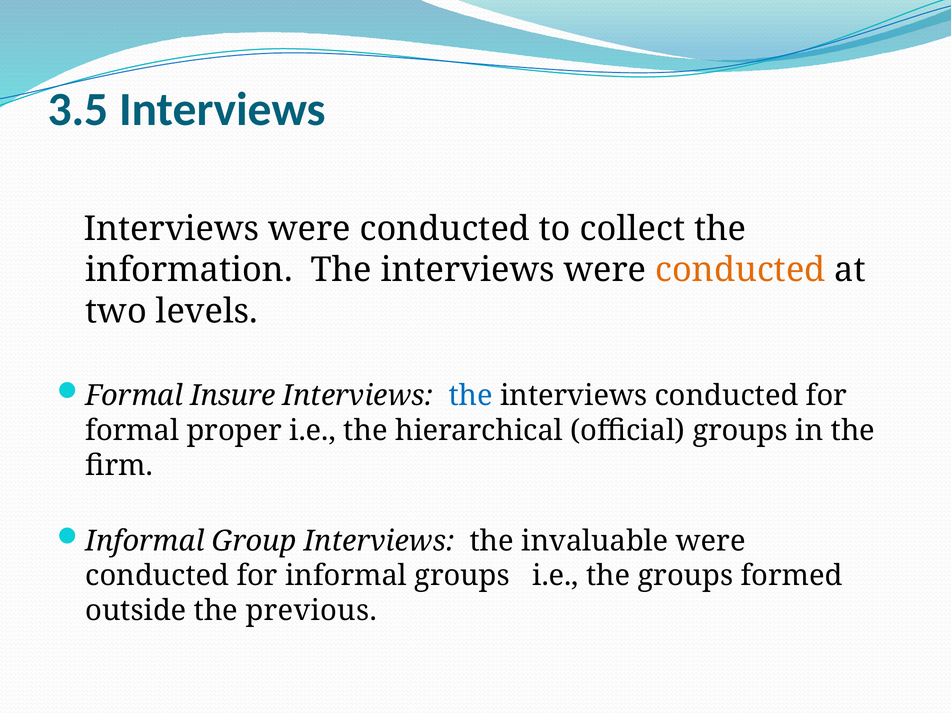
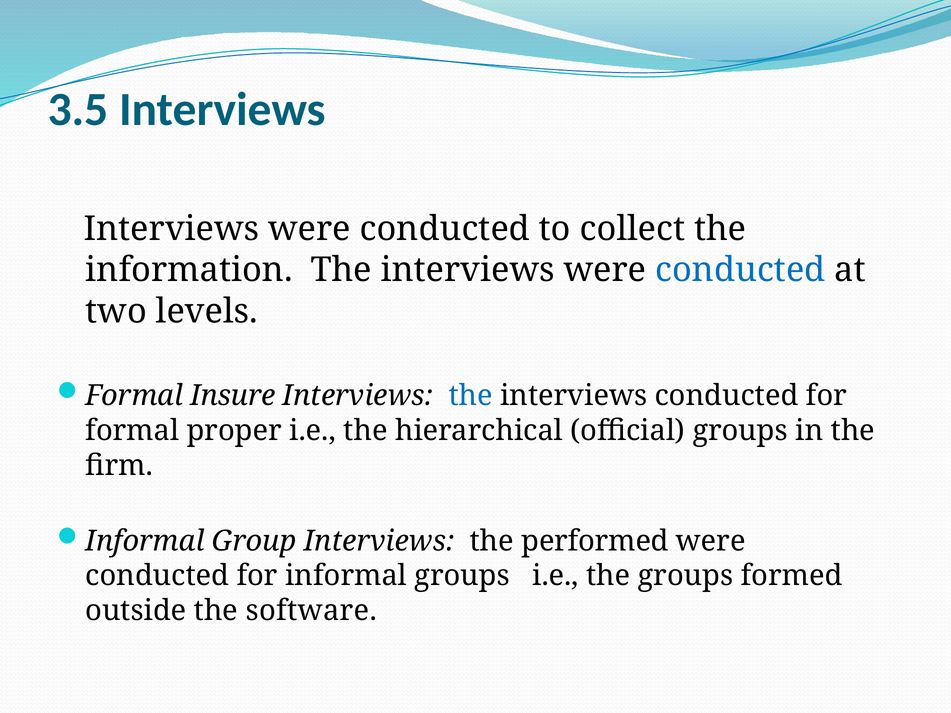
conducted colour: orange -> blue (740, 270)
invaluable: invaluable -> performed (595, 541)
previous: previous -> software (311, 611)
